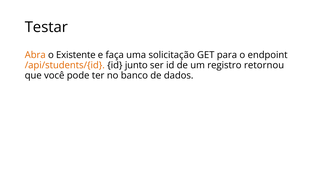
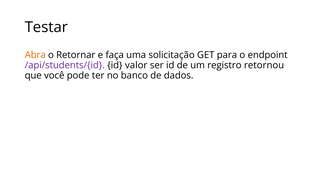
Existente: Existente -> Retornar (76, 55)
/api/students/{id colour: orange -> purple (65, 65)
junto: junto -> valor (136, 65)
